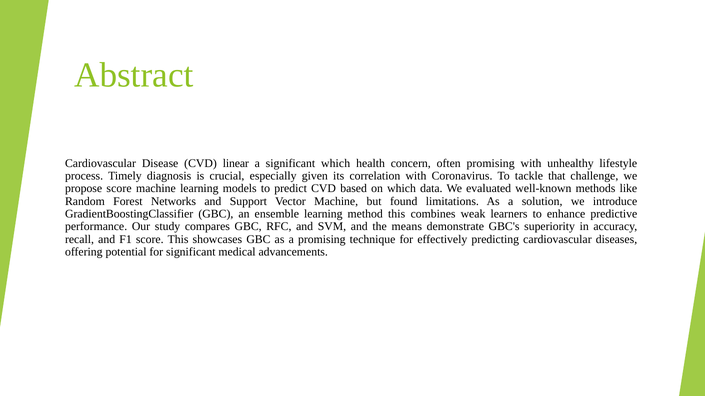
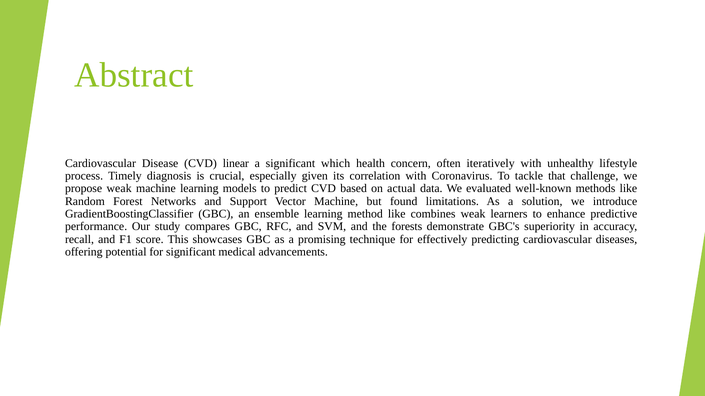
often promising: promising -> iteratively (491, 163)
propose score: score -> weak (119, 189)
on which: which -> actual (401, 189)
method this: this -> like (397, 214)
means: means -> forests (407, 227)
